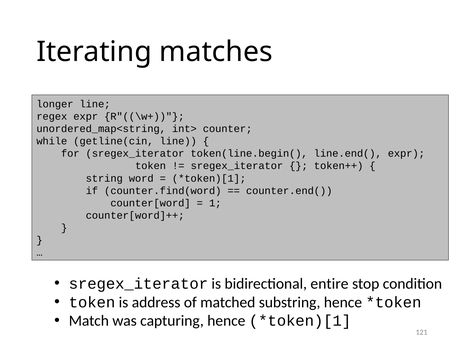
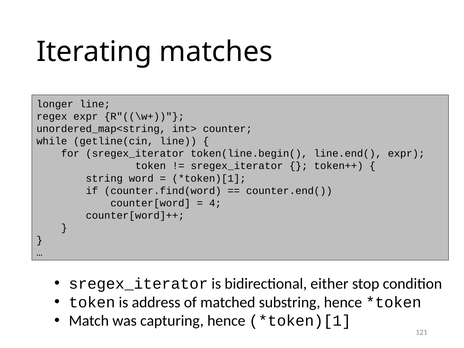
1: 1 -> 4 (215, 203)
entire: entire -> either (329, 284)
